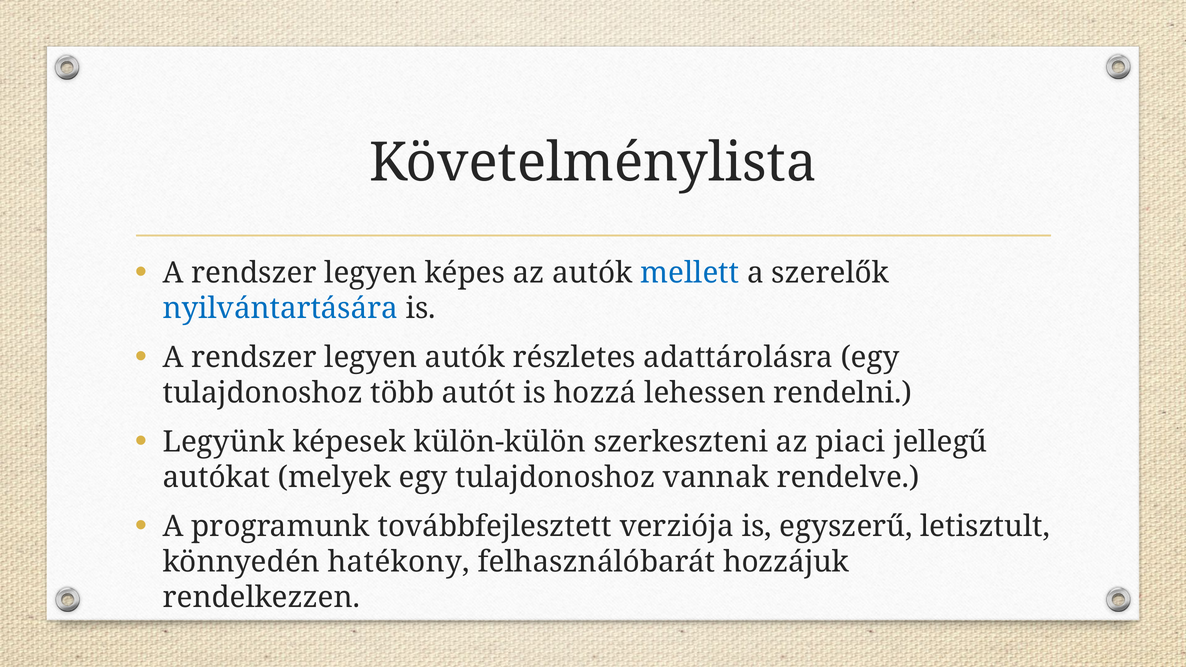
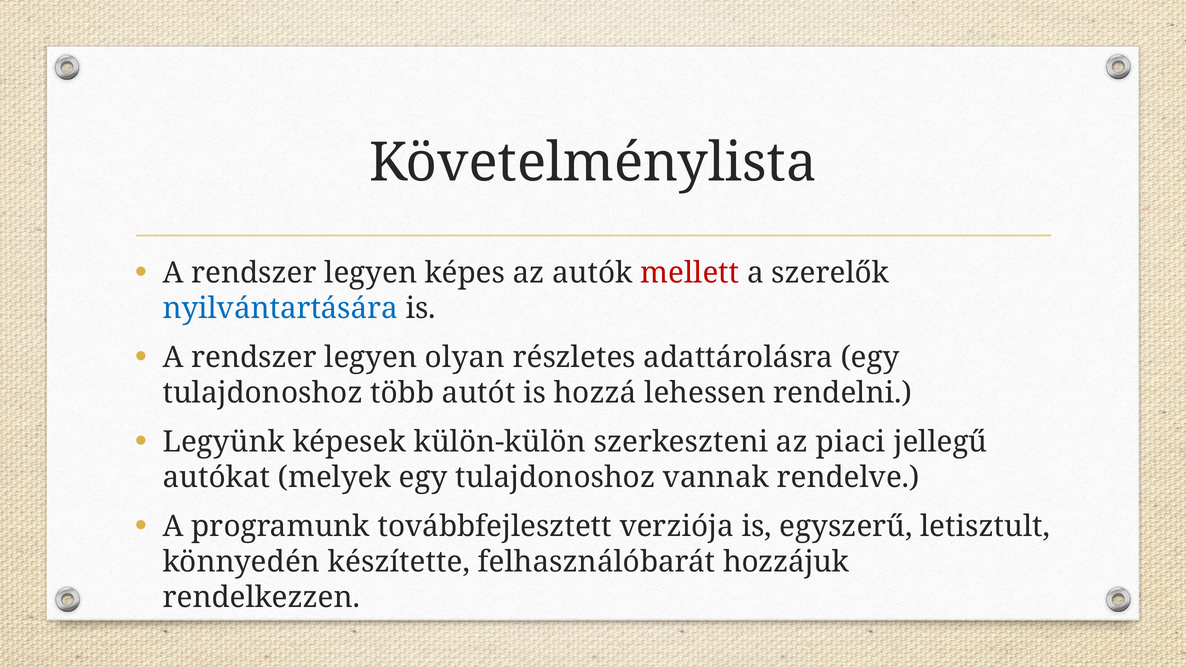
mellett colour: blue -> red (690, 273)
legyen autók: autók -> olyan (465, 358)
hatékony: hatékony -> készítette (399, 562)
